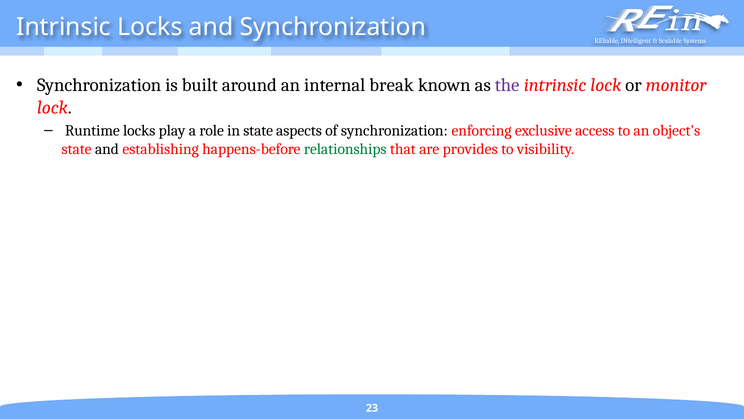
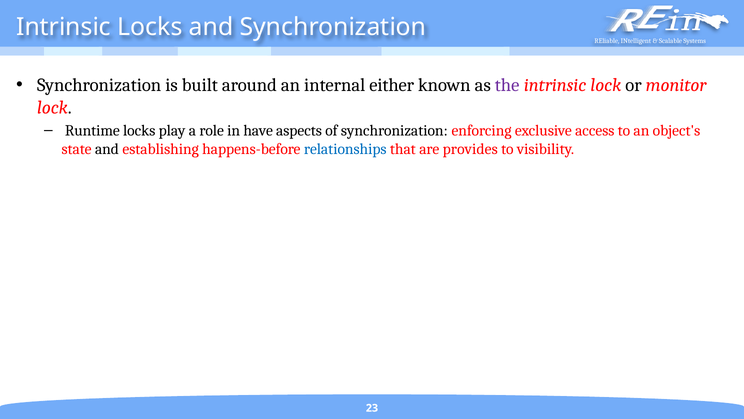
break: break -> either (392, 85)
in state: state -> have (258, 131)
relationships colour: green -> blue (345, 149)
